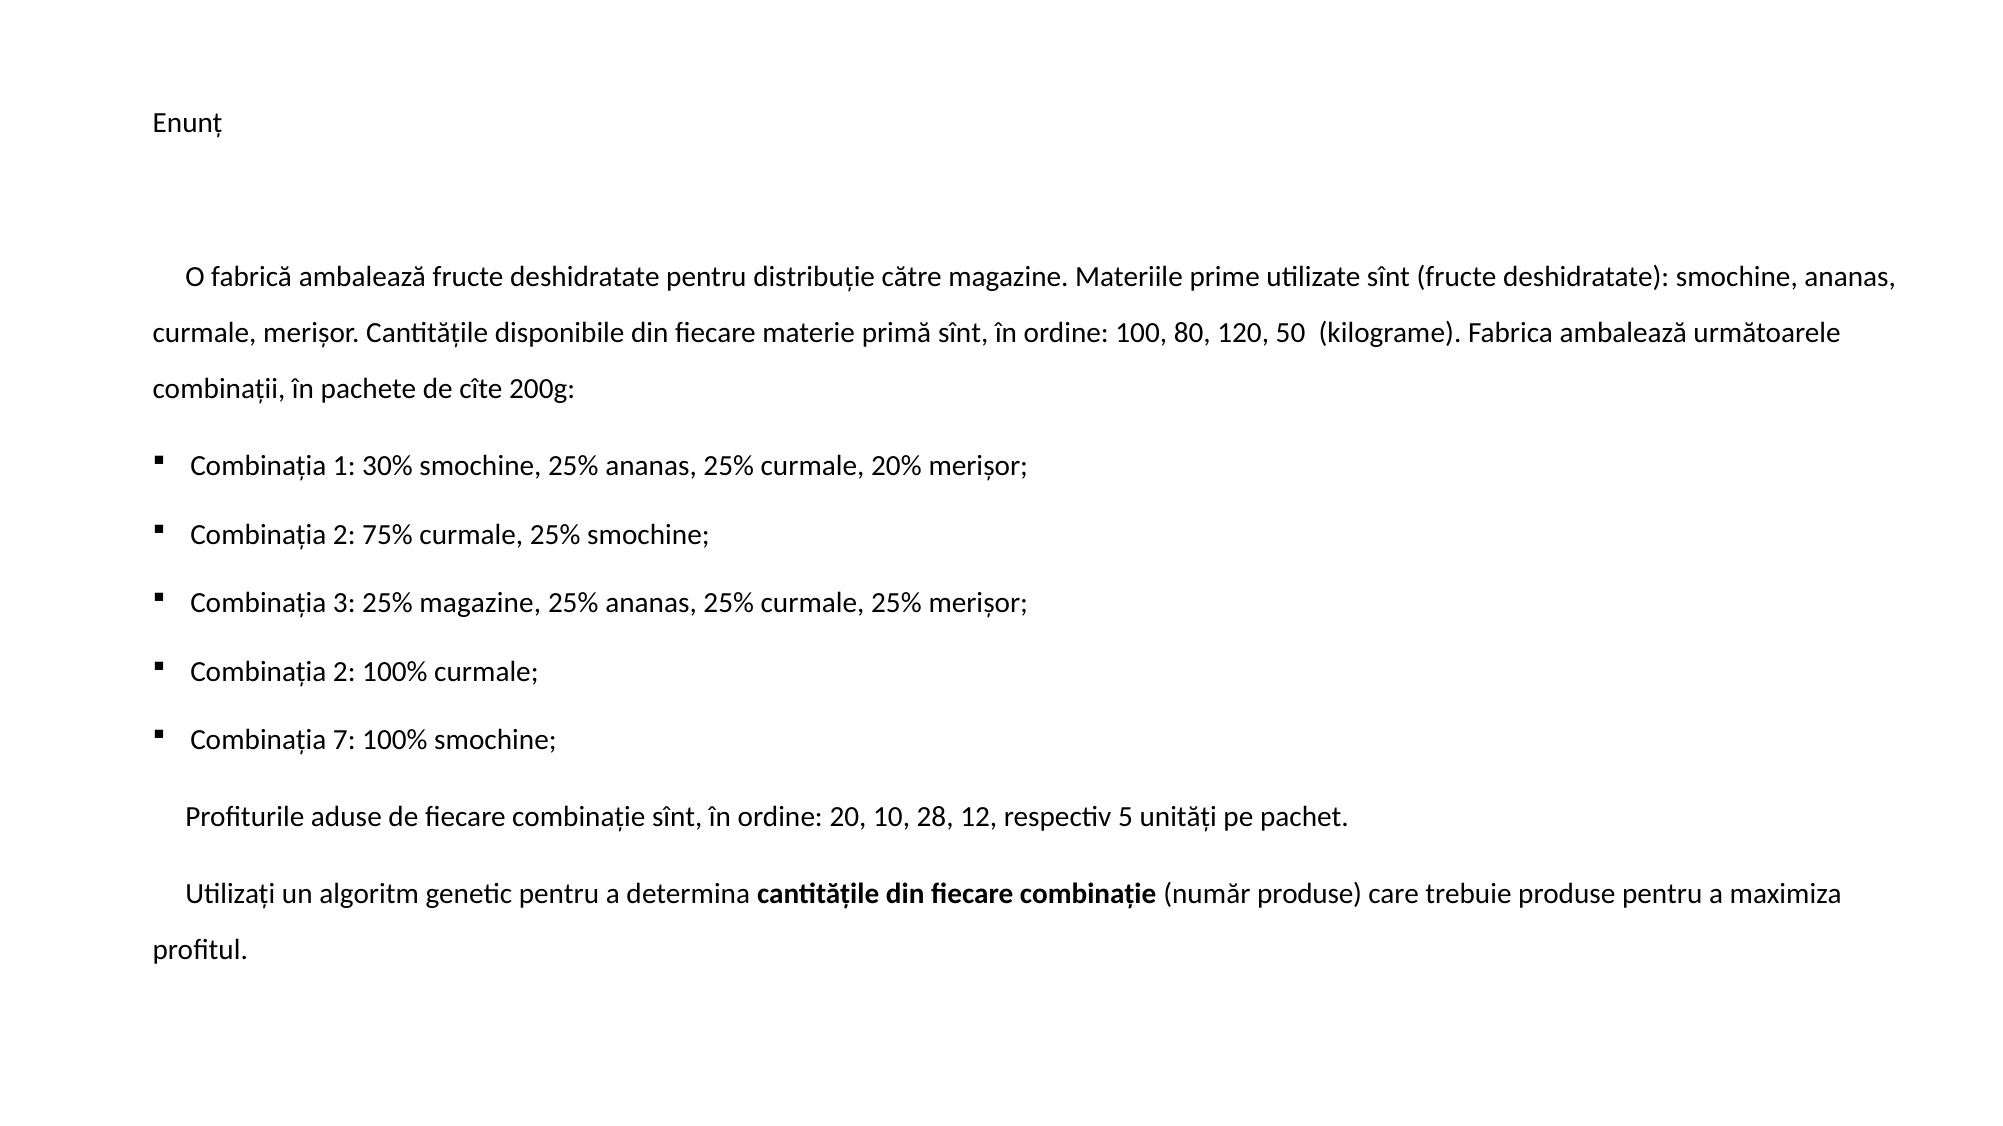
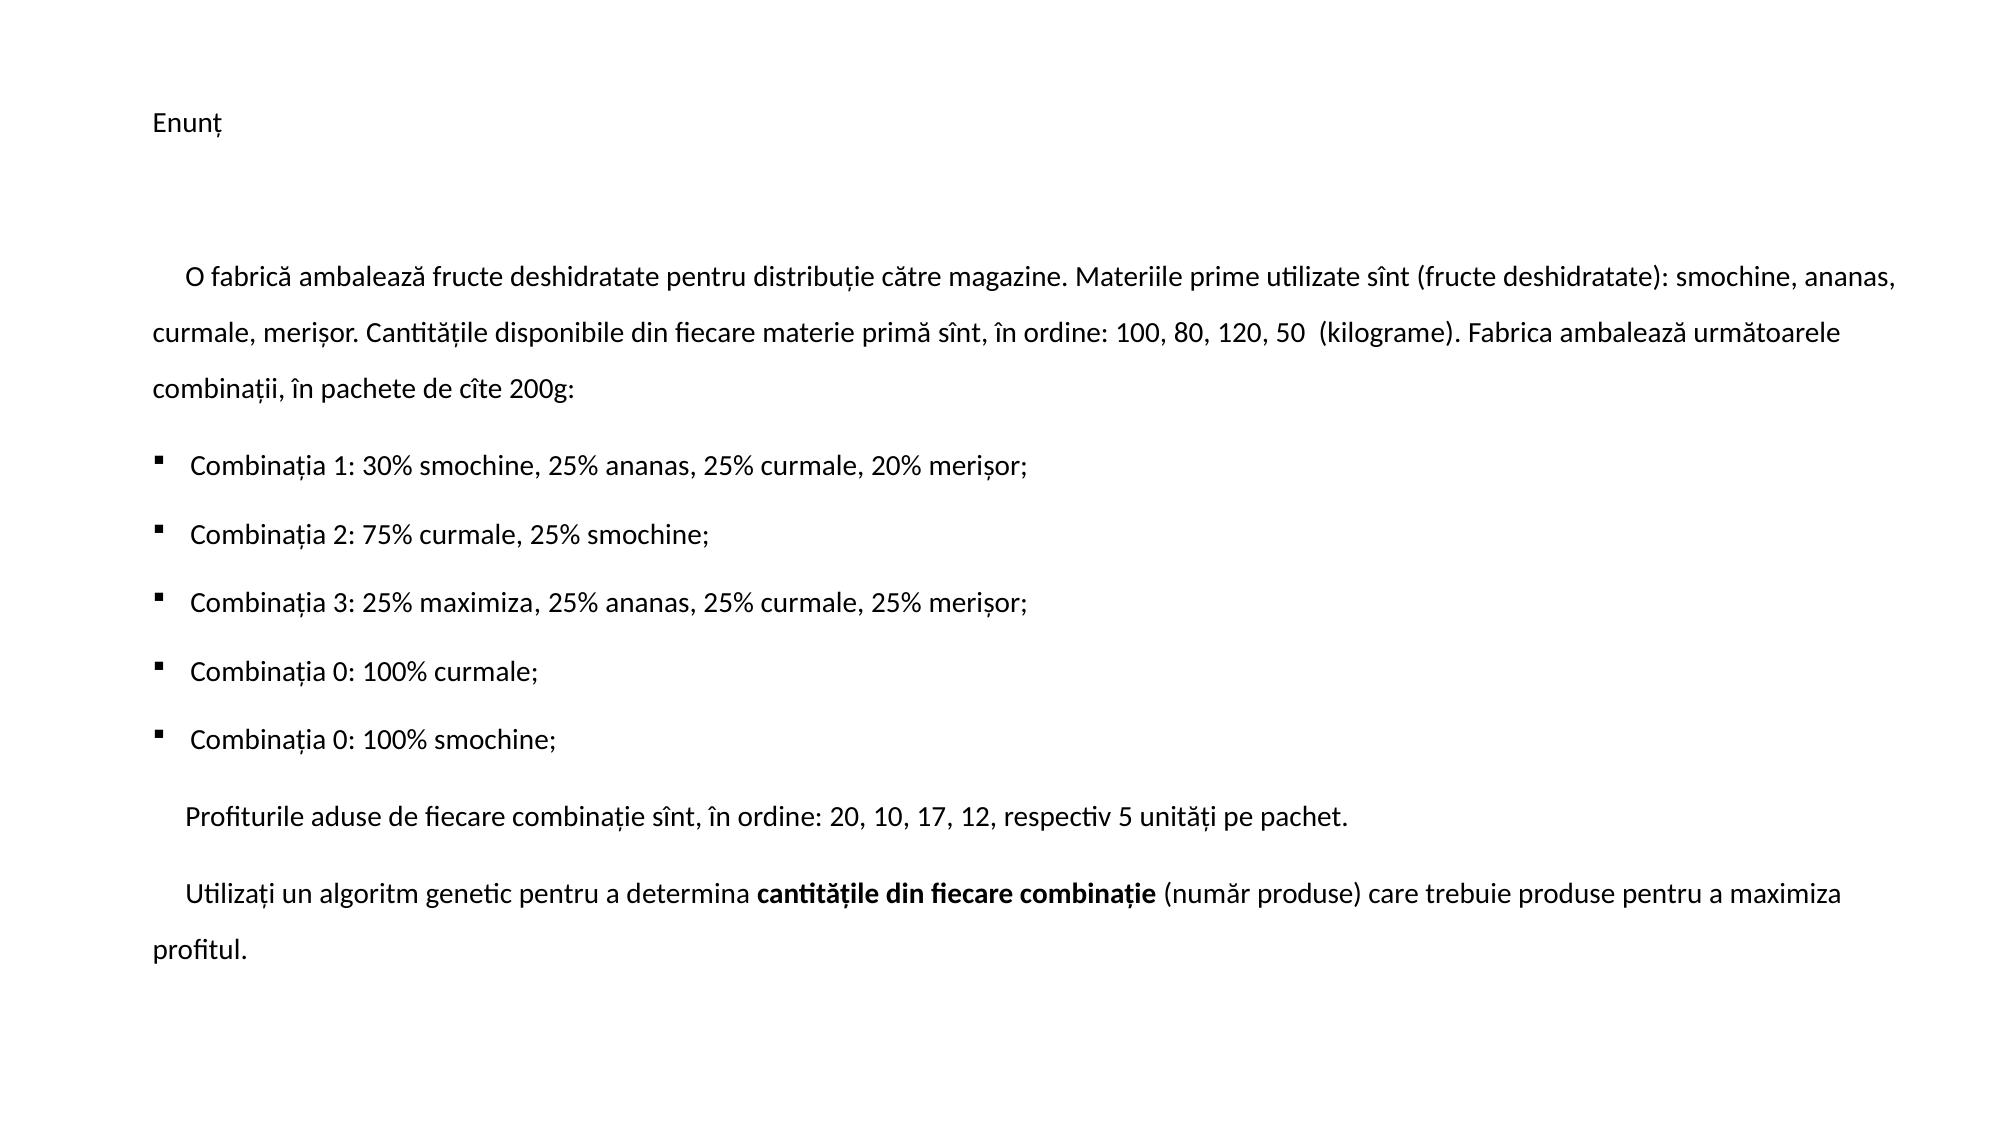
25% magazine: magazine -> maximiza (480, 603)
2: 2 -> 0 (344, 672)
7: 7 -> 0 (344, 741)
28: 28 -> 17 (935, 818)
